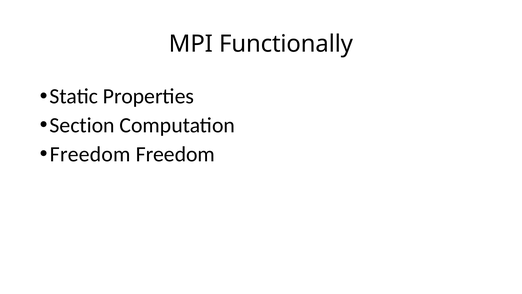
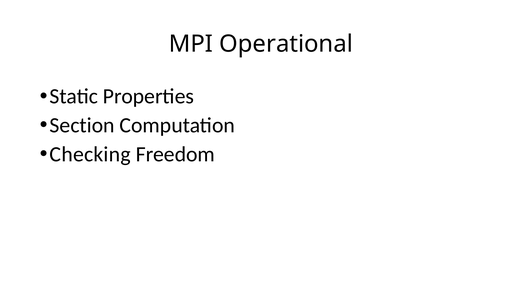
Functionally: Functionally -> Operational (286, 44)
Freedom: Freedom -> Checking (90, 154)
